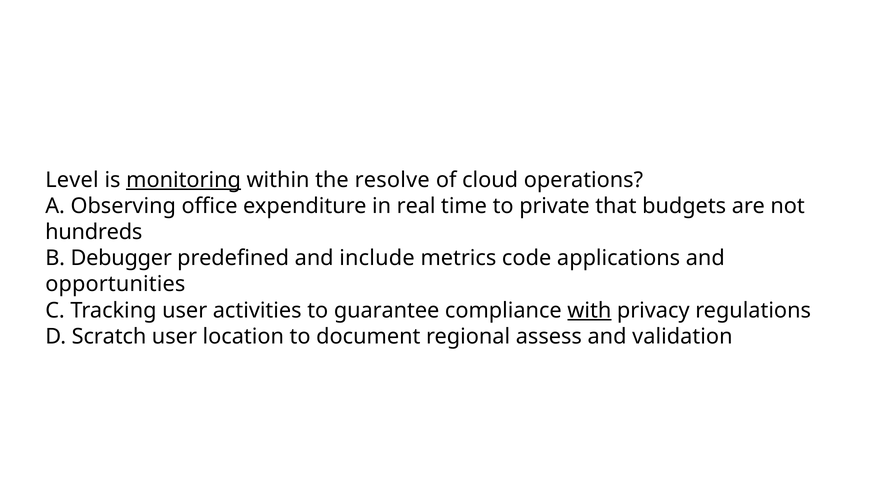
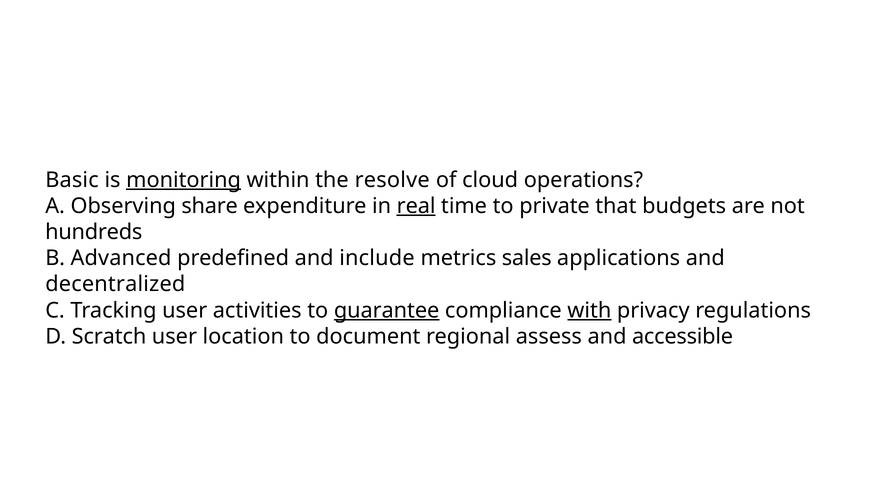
Level: Level -> Basic (72, 180)
office: office -> share (210, 206)
real underline: none -> present (416, 206)
Debugger: Debugger -> Advanced (121, 258)
code: code -> sales (527, 258)
opportunities: opportunities -> decentralized (115, 284)
guarantee underline: none -> present (387, 310)
validation: validation -> accessible (683, 336)
